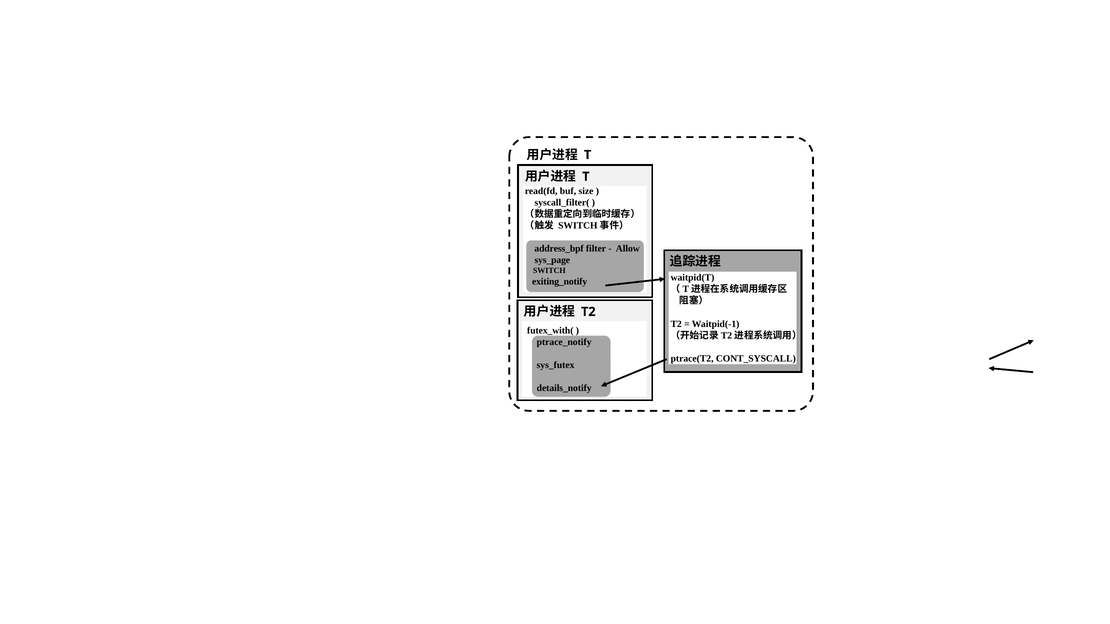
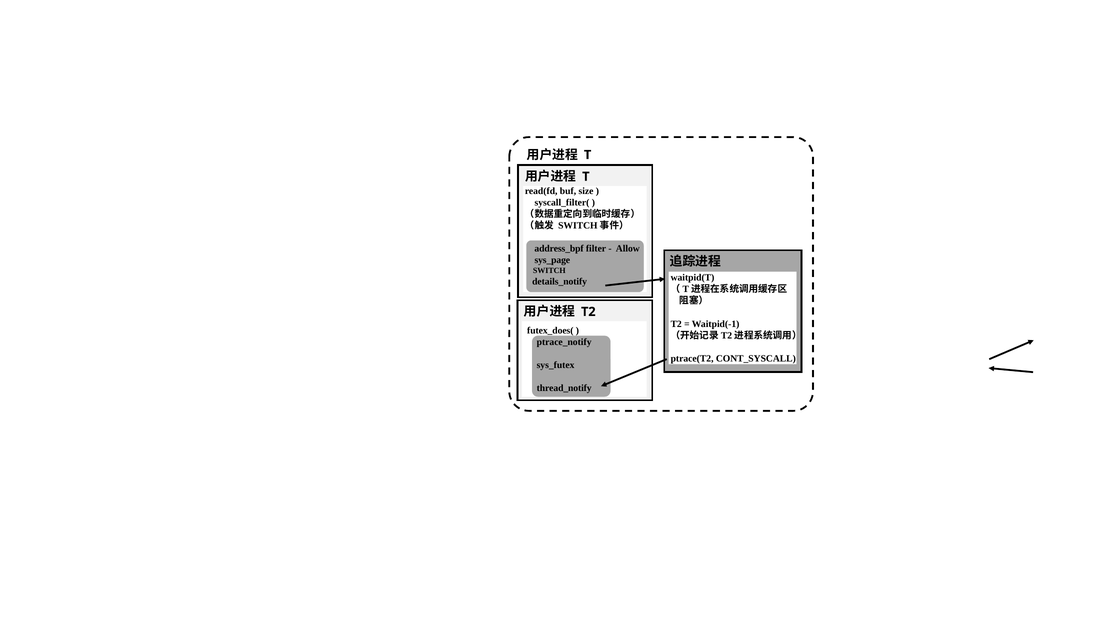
exiting_notify: exiting_notify -> details_notify (560, 282)
futex_with(: futex_with( -> futex_does( (550, 331)
details_notify: details_notify -> thread_notify (564, 388)
